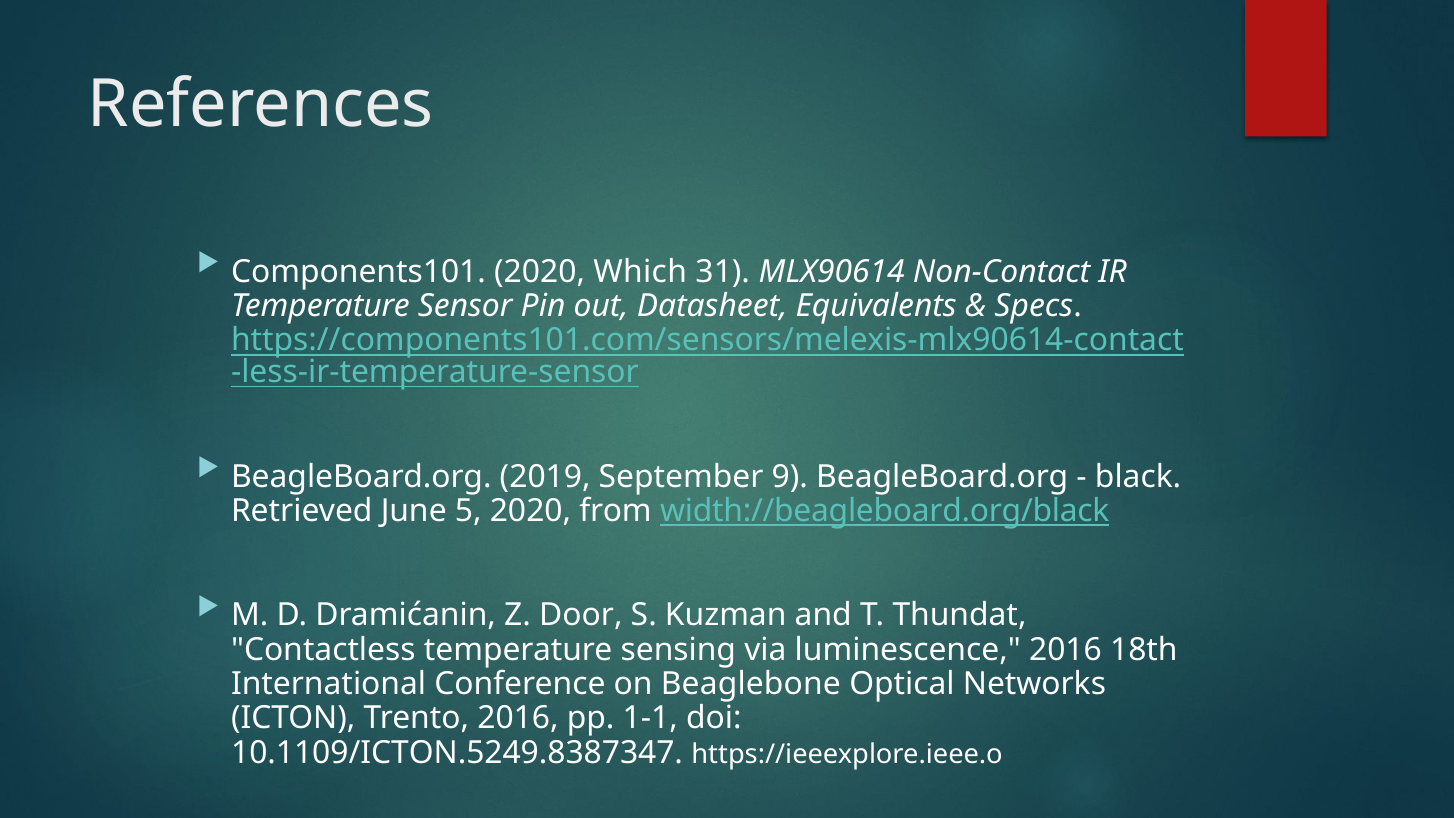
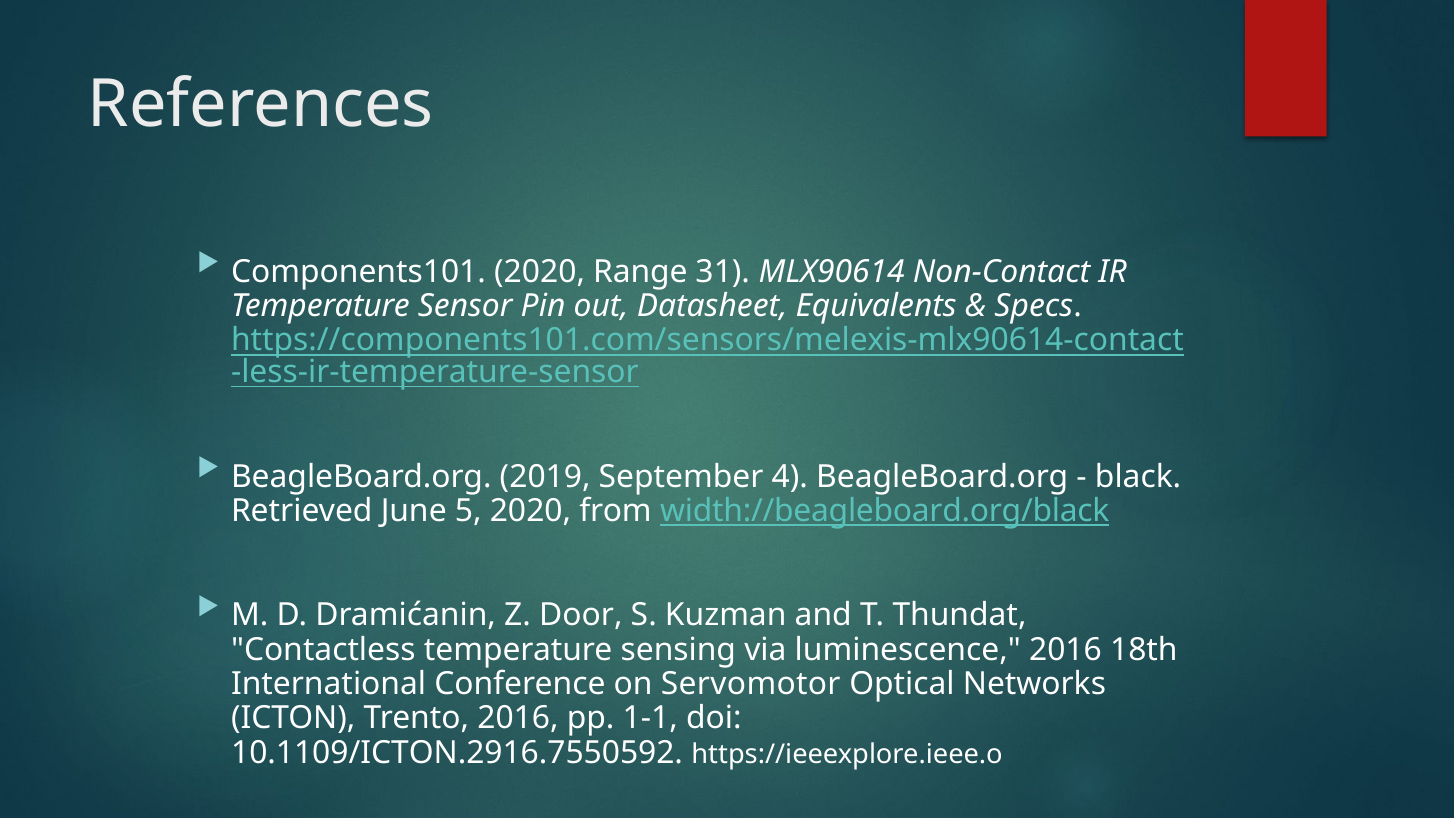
Which: Which -> Range (640, 272)
9: 9 -> 4 (790, 476)
Beaglebone: Beaglebone -> Servomotor (751, 684)
10.1109/ICTON.5249.8387347: 10.1109/ICTON.5249.8387347 -> 10.1109/ICTON.2916.7550592 (457, 753)
